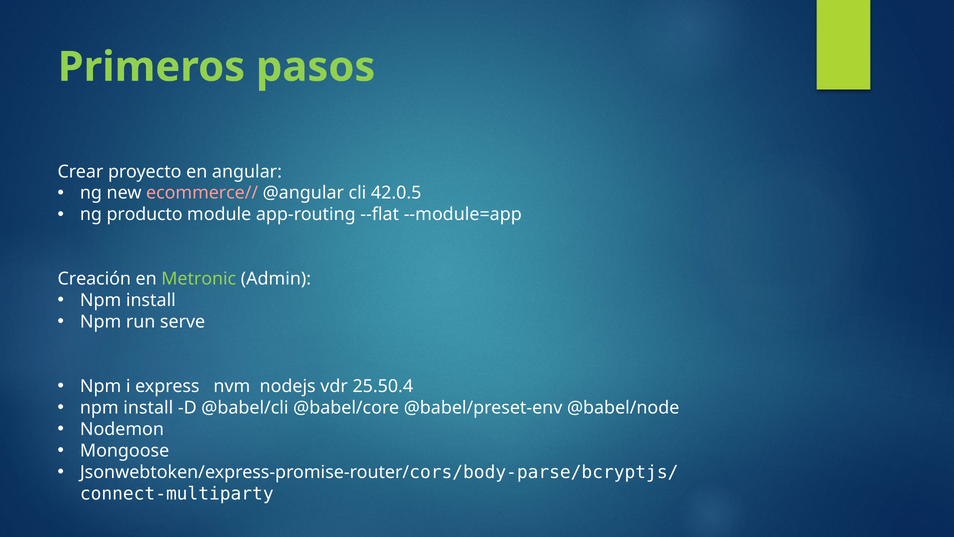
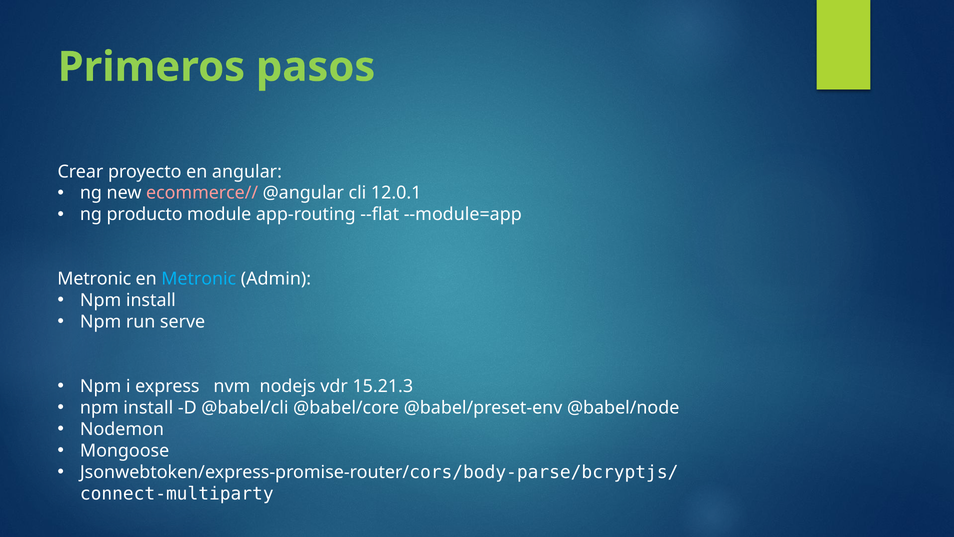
42.0.5: 42.0.5 -> 12.0.1 (396, 193)
Creación: Creación -> Metronic (94, 279)
Metronic colour: light green -> light blue (199, 279)
25.50.4: 25.50.4 -> 15.21.3 (383, 386)
